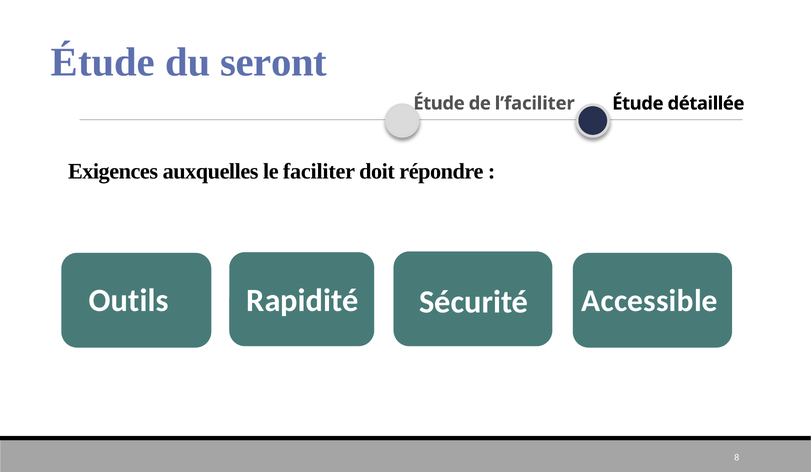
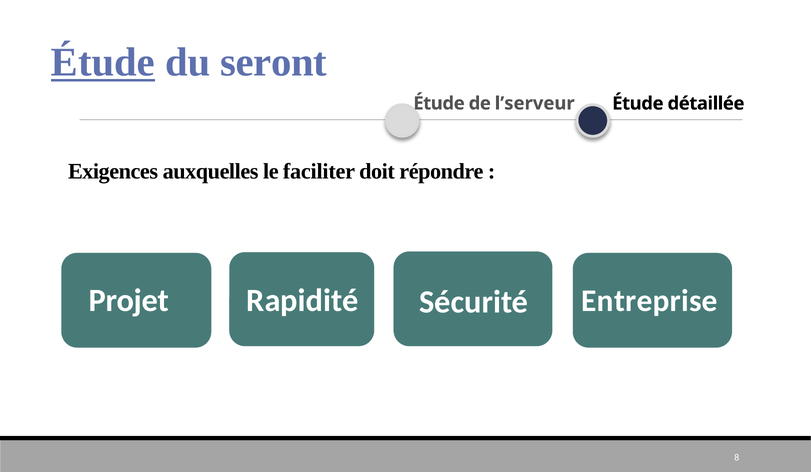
Étude underline: none -> present (103, 63)
l’faciliter: l’faciliter -> l’serveur (535, 103)
Outils: Outils -> Projet (129, 301)
Accessible: Accessible -> Entreprise (650, 301)
